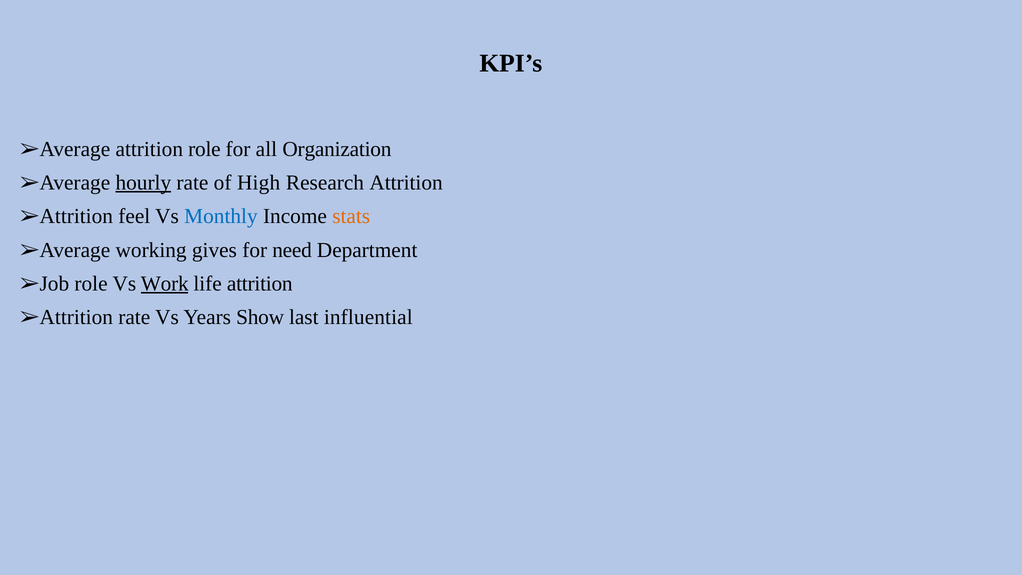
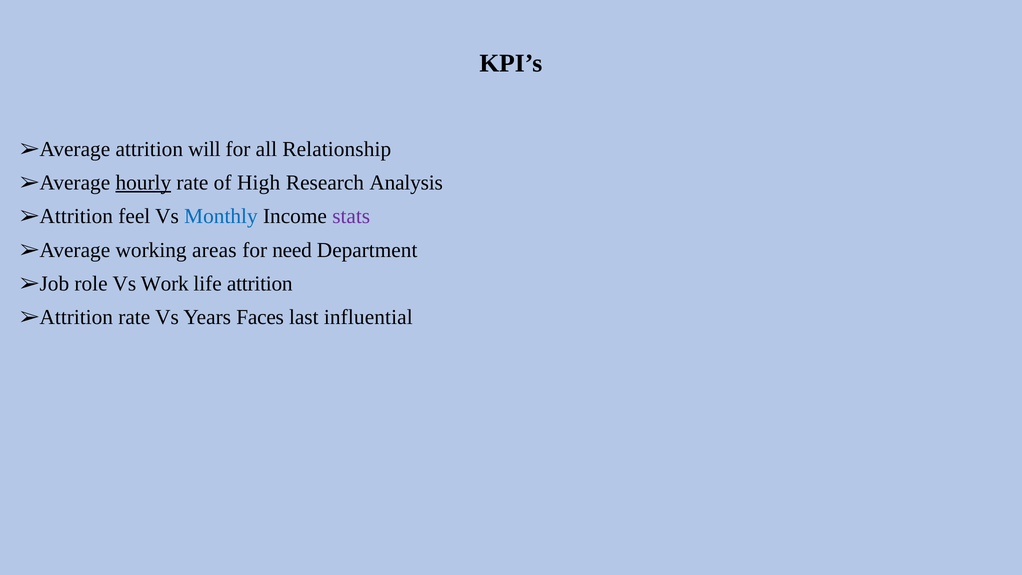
attrition role: role -> will (204, 149)
Organization: Organization -> Relationship (337, 149)
Research Attrition: Attrition -> Analysis (406, 183)
stats colour: orange -> purple (351, 216)
gives: gives -> areas (214, 250)
Work underline: present -> none (165, 284)
Show: Show -> Faces (260, 317)
